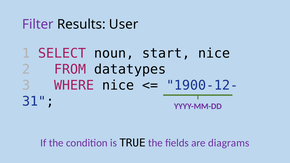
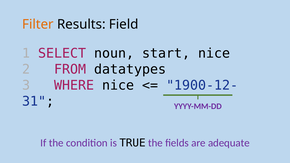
Filter colour: purple -> orange (38, 24)
User: User -> Field (124, 24)
diagrams: diagrams -> adequate (229, 143)
